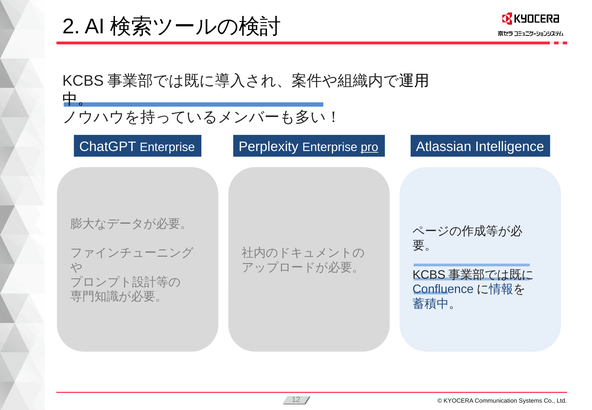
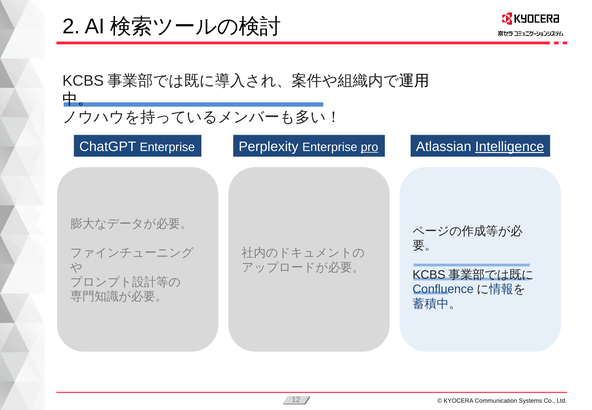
Intelligence underline: none -> present (510, 147)
